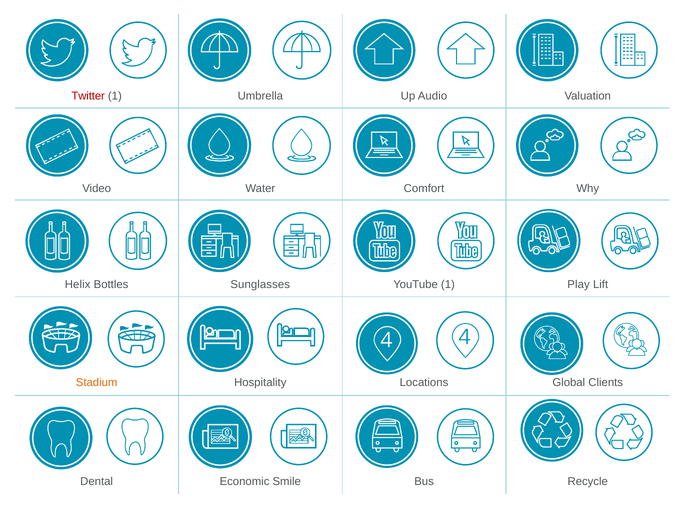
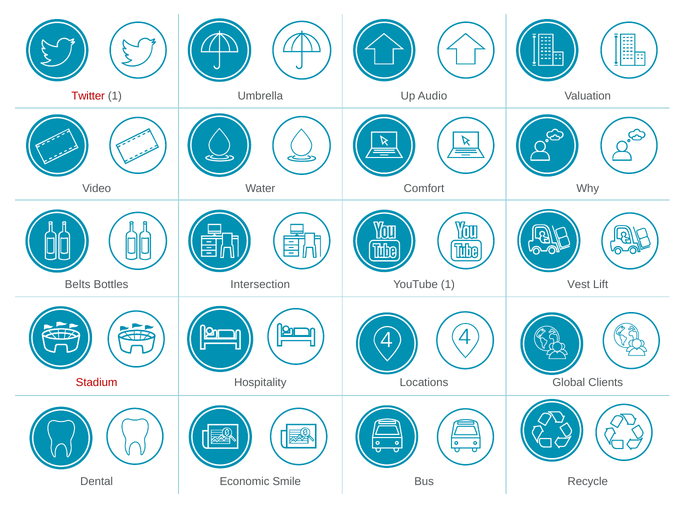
Helix: Helix -> Belts (78, 285)
Sunglasses: Sunglasses -> Intersection (260, 285)
Play: Play -> Vest (579, 285)
Stadium colour: orange -> red (97, 383)
